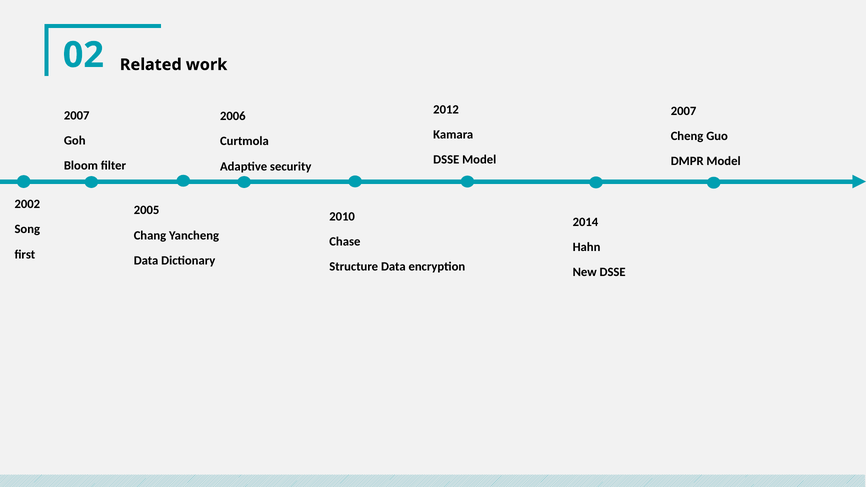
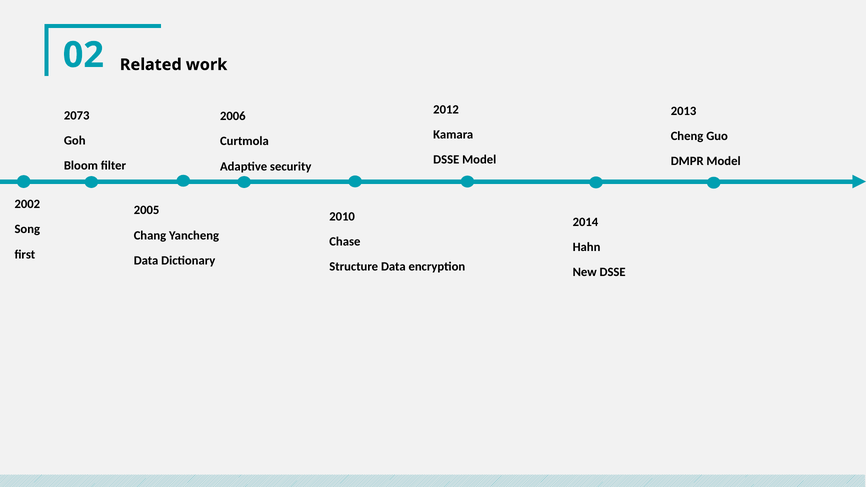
2007: 2007 -> 2013 (684, 111)
2007: 2007 -> 2073 (77, 116)
